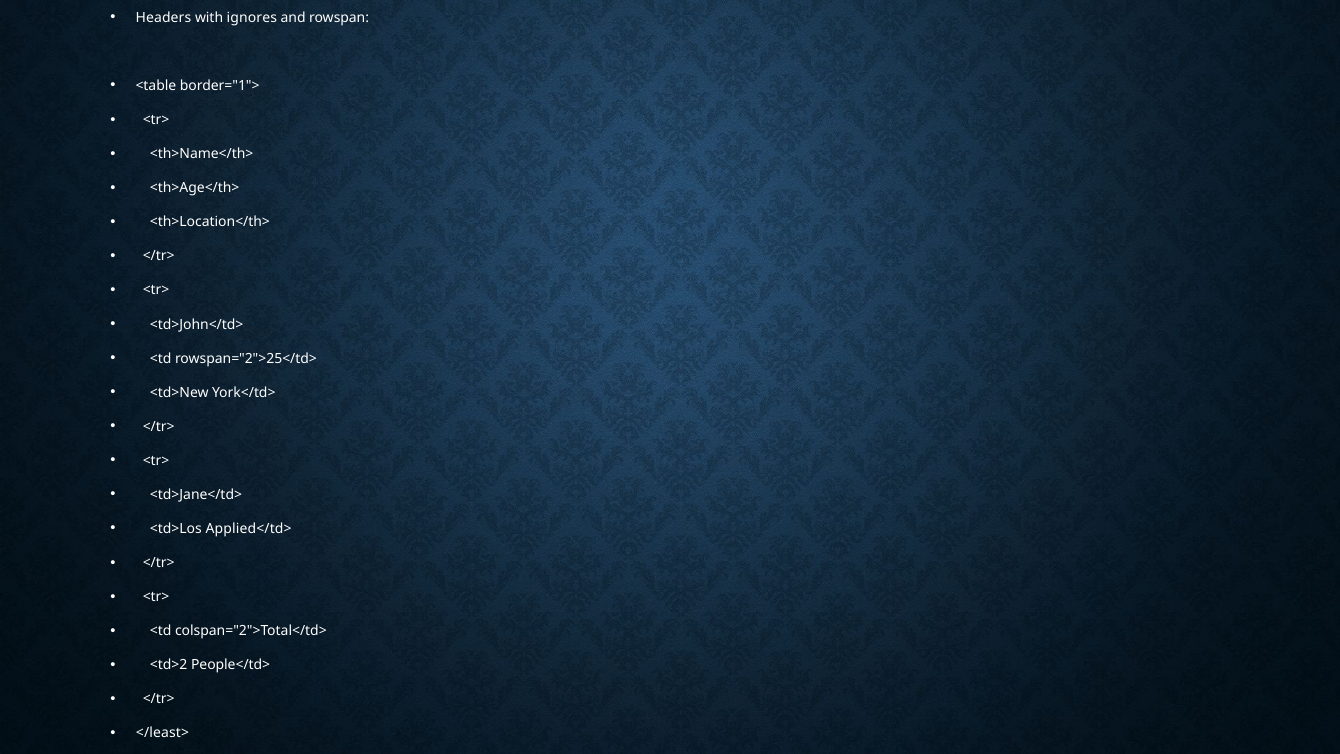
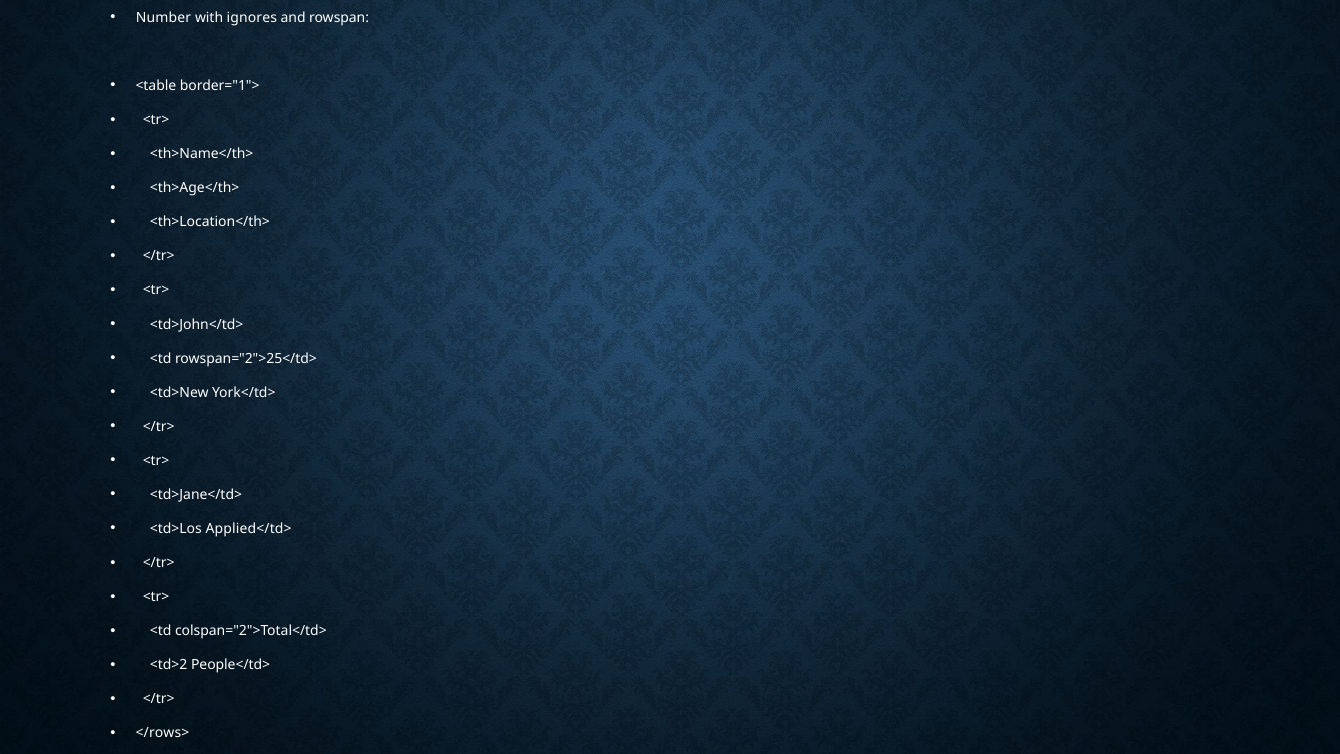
Headers: Headers -> Number (163, 18)
</least>: </least> -> </rows> (162, 733)
